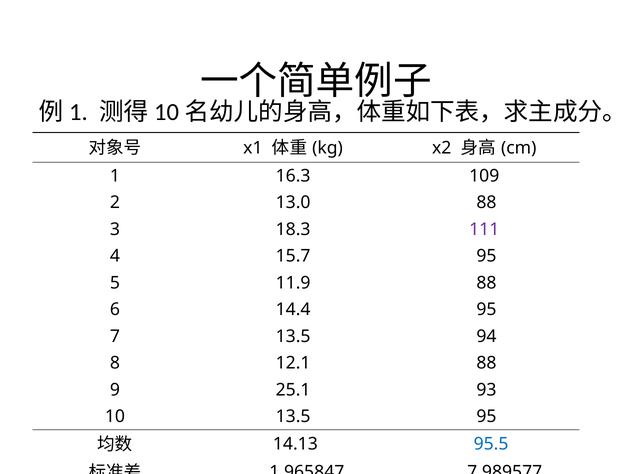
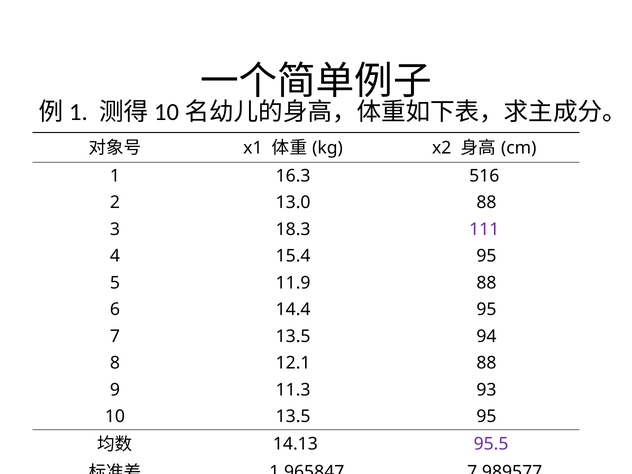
109: 109 -> 516 (484, 176)
15.7: 15.7 -> 15.4 (293, 256)
25.1: 25.1 -> 11.3 (293, 390)
95.5 colour: blue -> purple (491, 444)
